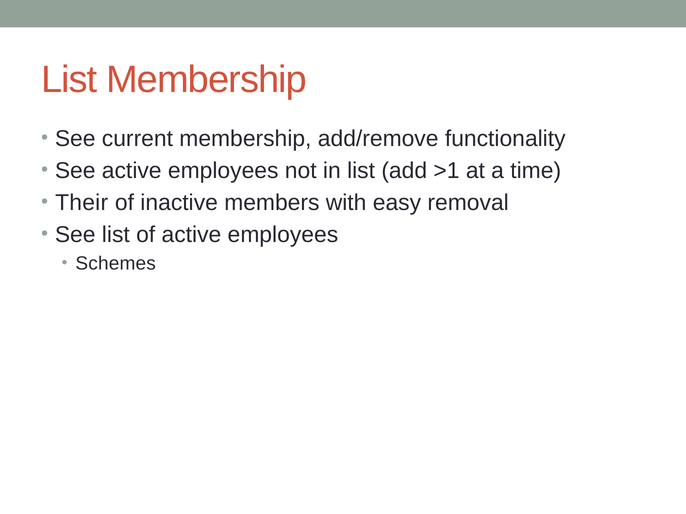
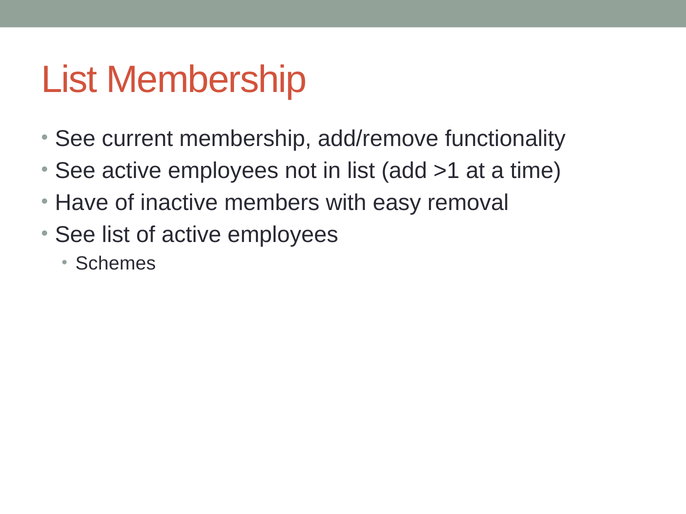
Their: Their -> Have (82, 203)
